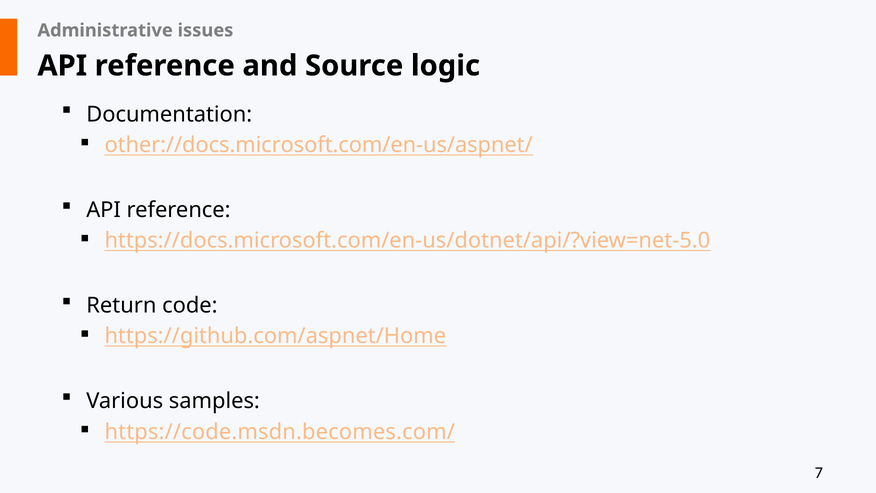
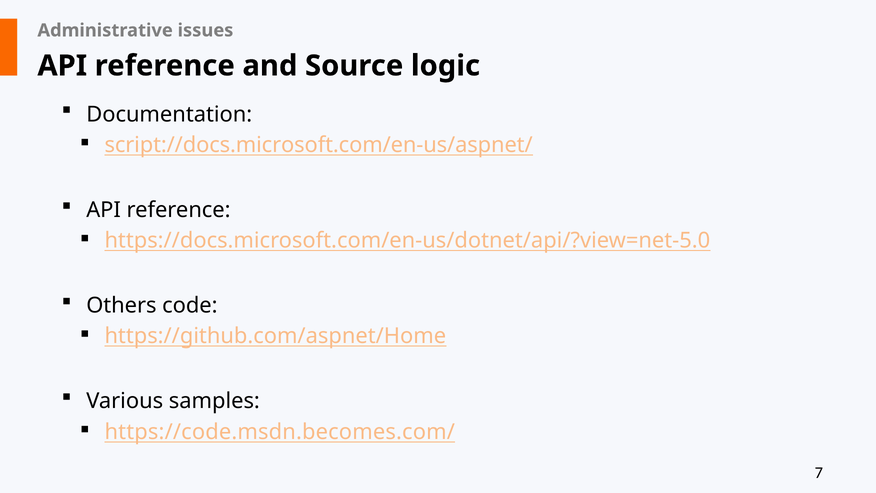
other://docs.microsoft.com/en-us/aspnet/: other://docs.microsoft.com/en-us/aspnet/ -> script://docs.microsoft.com/en-us/aspnet/ (319, 145)
Return: Return -> Others (121, 305)
